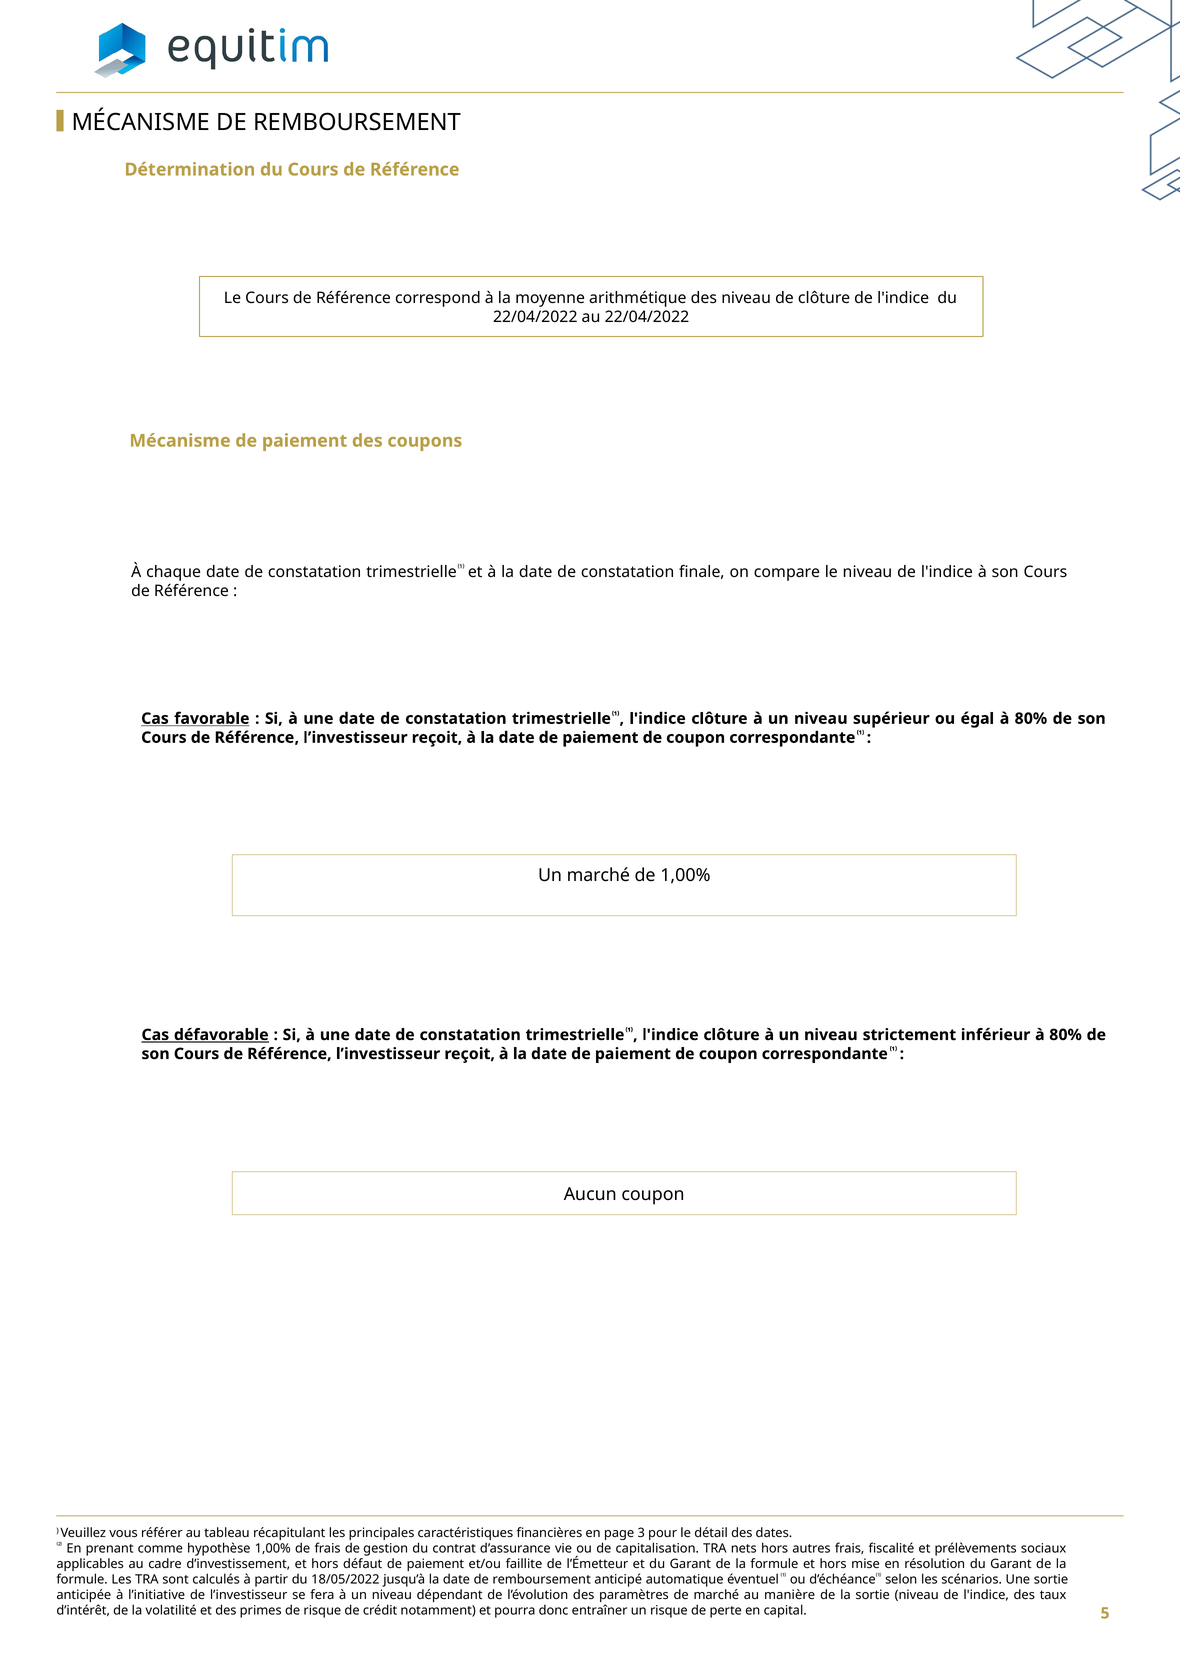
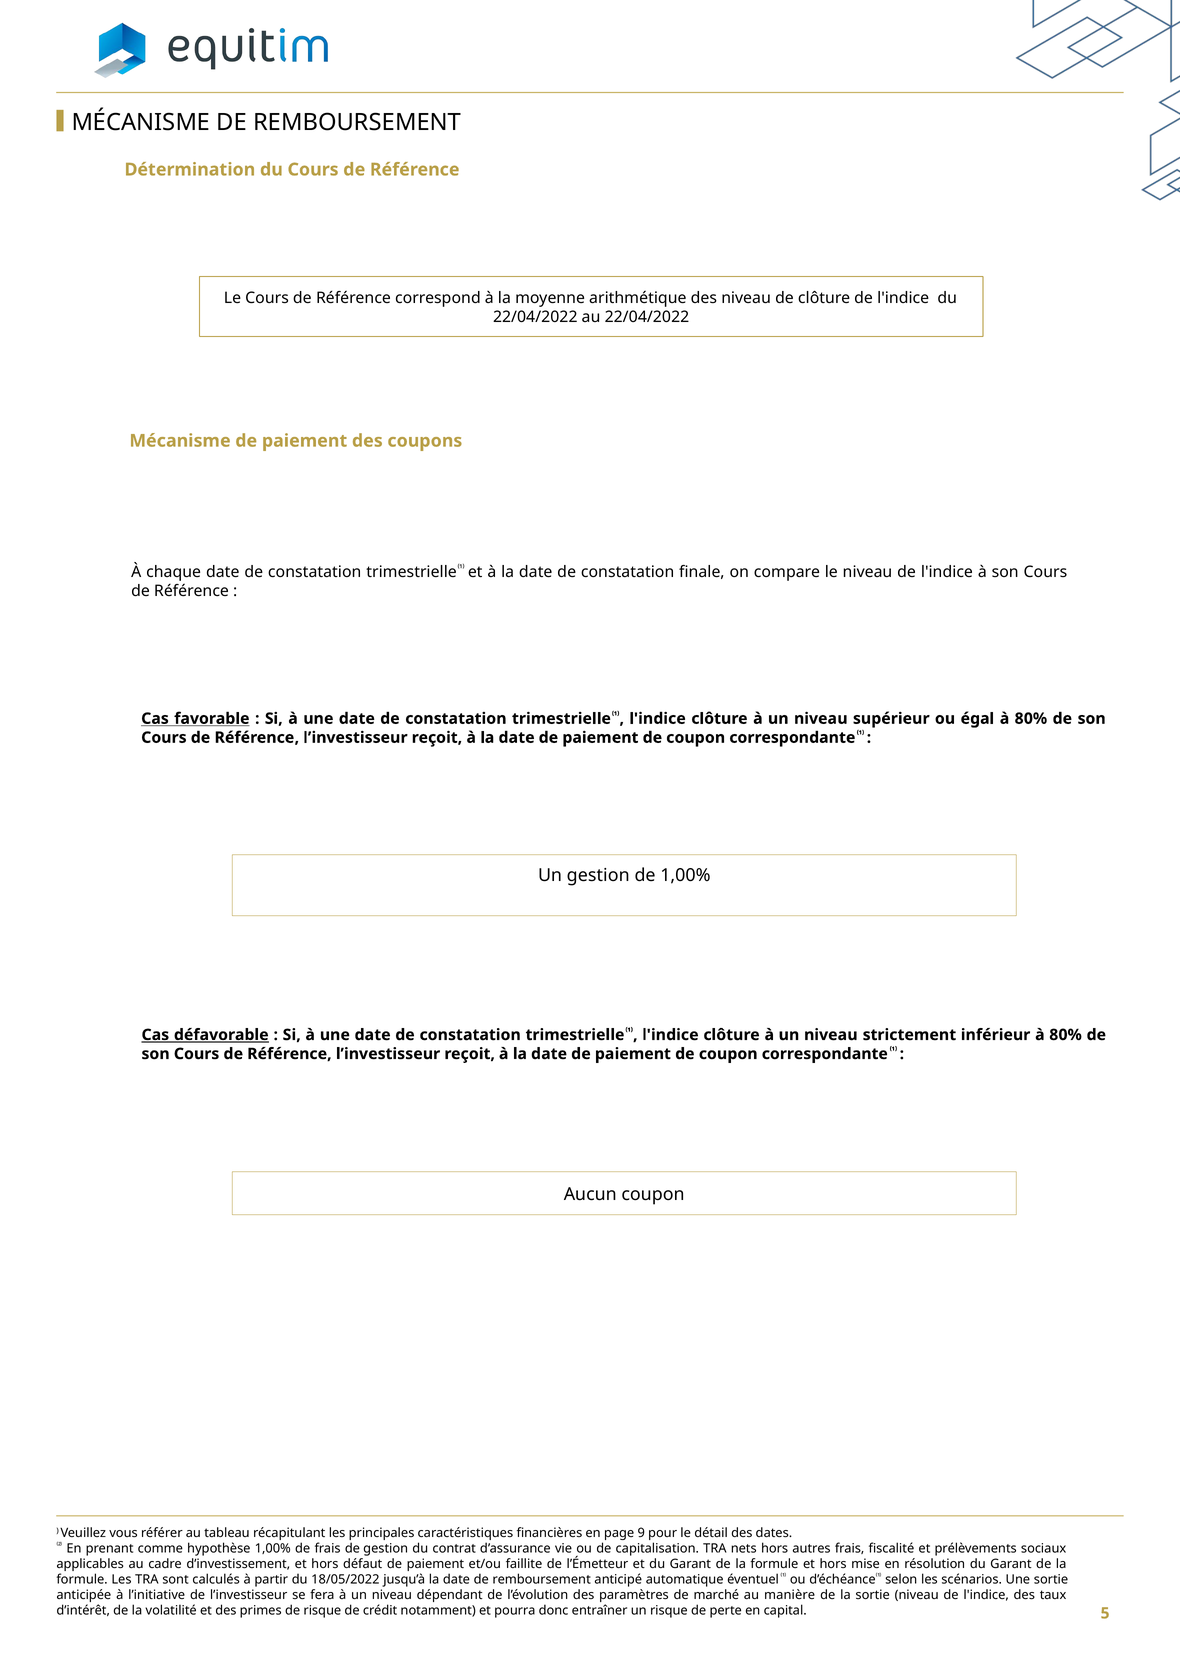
Un marché: marché -> gestion (598, 875)
3: 3 -> 9 (641, 1533)
